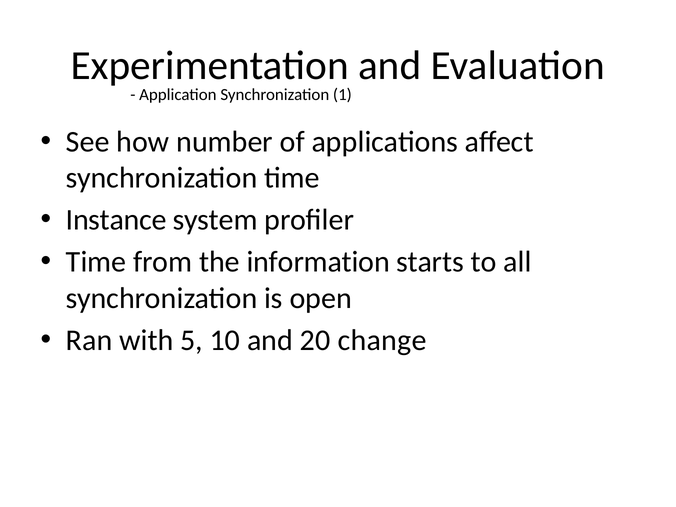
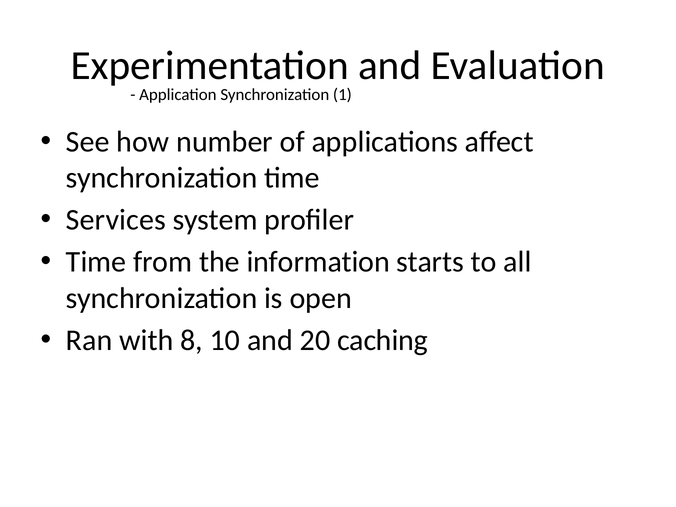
Instance: Instance -> Services (116, 220)
5: 5 -> 8 (192, 340)
change: change -> caching (382, 340)
